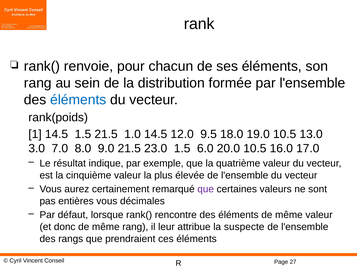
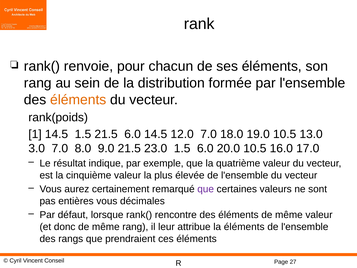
éléments colour: blue -> orange (78, 100)
21.5 1.0: 1.0 -> 6.0 (133, 134)
12.0 9.5: 9.5 -> 7.0 (209, 134)
la suspecte: suspecte -> éléments (244, 227)
